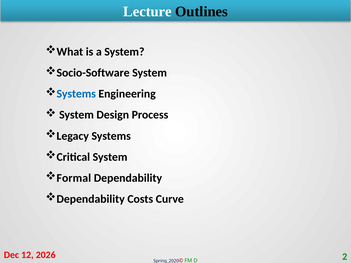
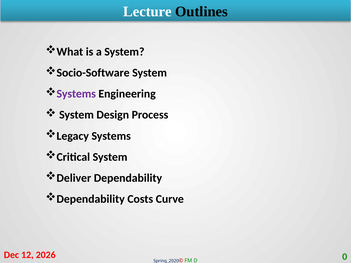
Systems colour: blue -> purple (76, 94)
Formal: Formal -> Deliver (74, 178)
2: 2 -> 0 (345, 257)
